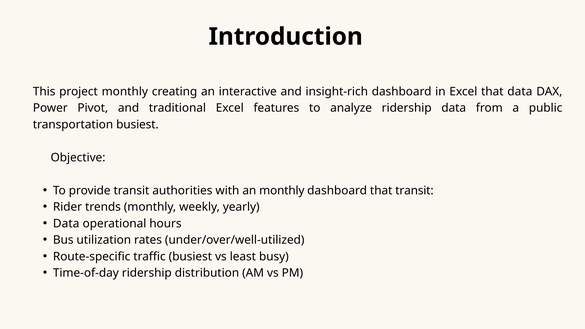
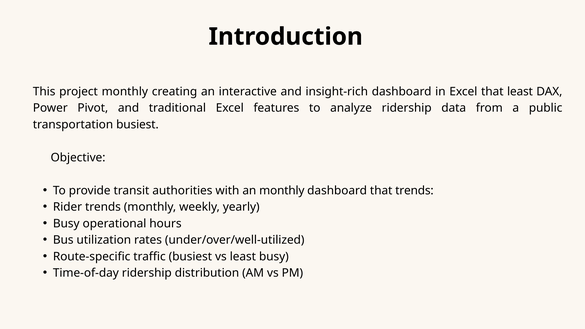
that data: data -> least (520, 92)
that transit: transit -> trends (414, 191)
Data: Data -> Busy (66, 224)
